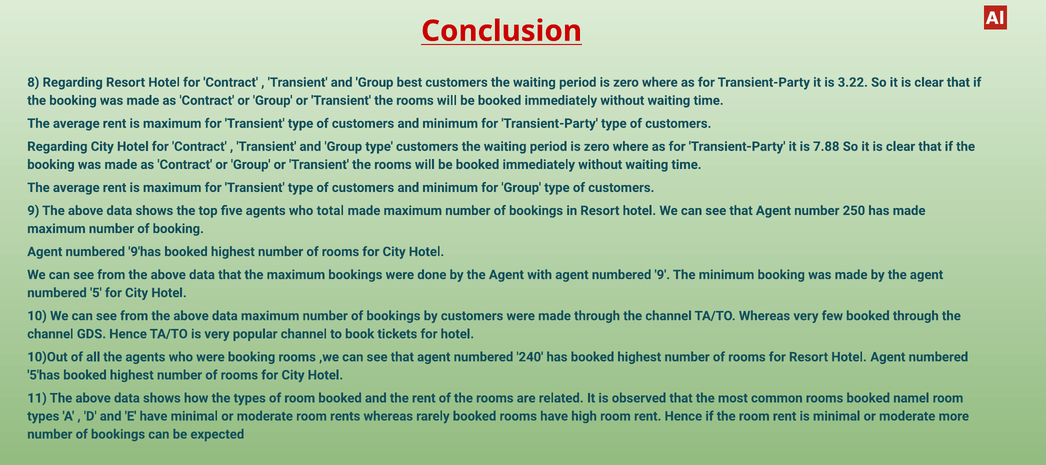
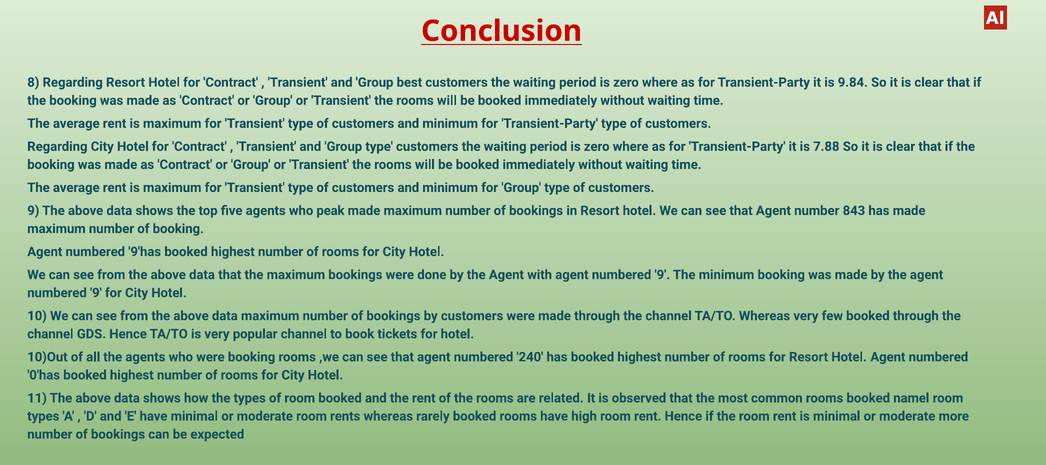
3.22: 3.22 -> 9.84 (853, 82)
total: total -> peak (330, 211)
250: 250 -> 843 (854, 211)
5: 5 -> 9 (96, 293)
5'has: 5'has -> 0'has (44, 375)
